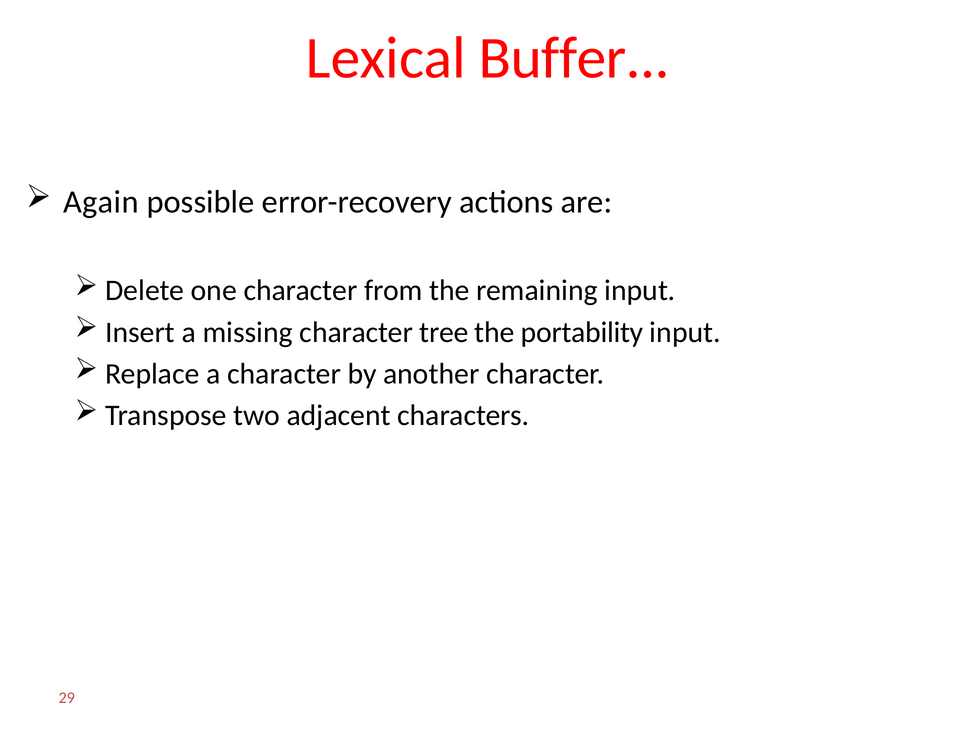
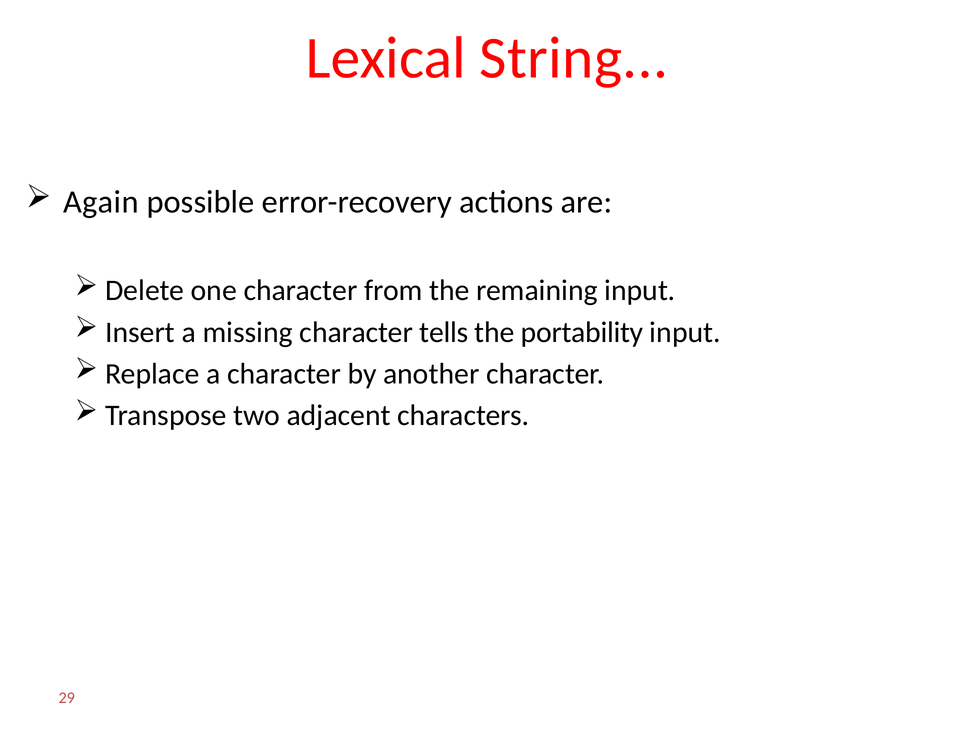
Buffer: Buffer -> String (574, 58)
tree: tree -> tells (444, 332)
